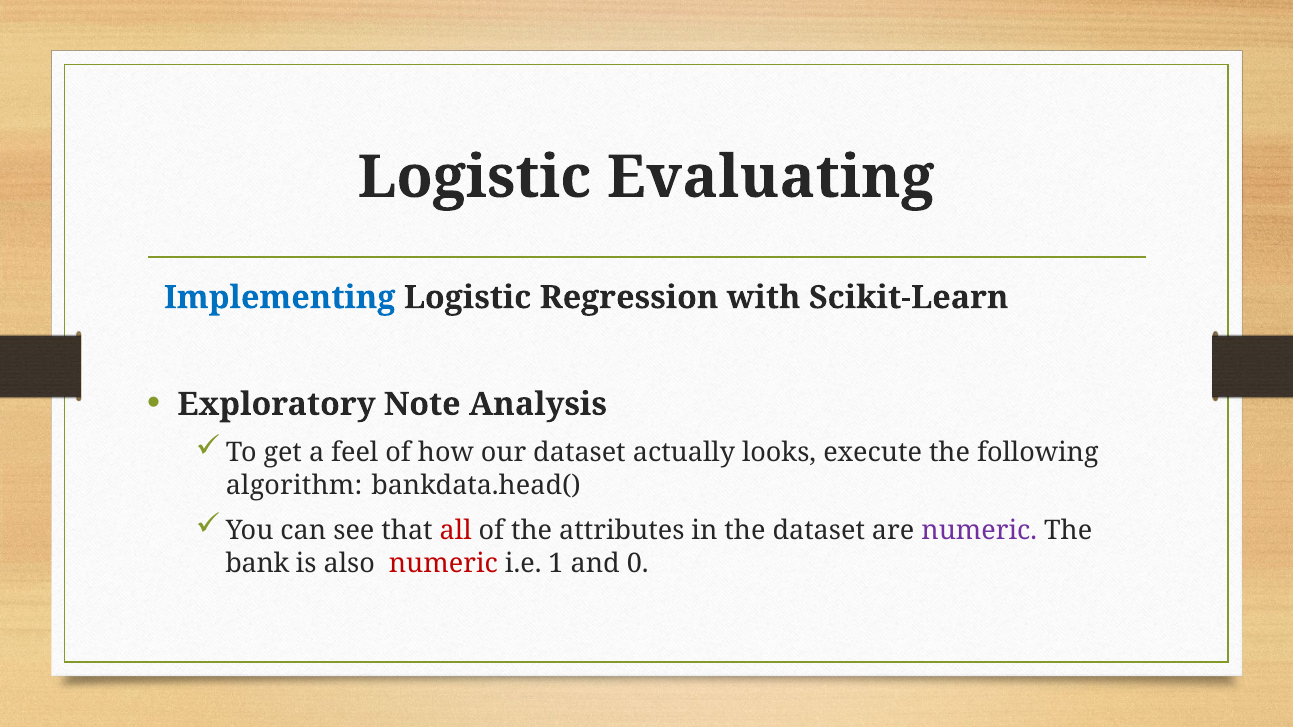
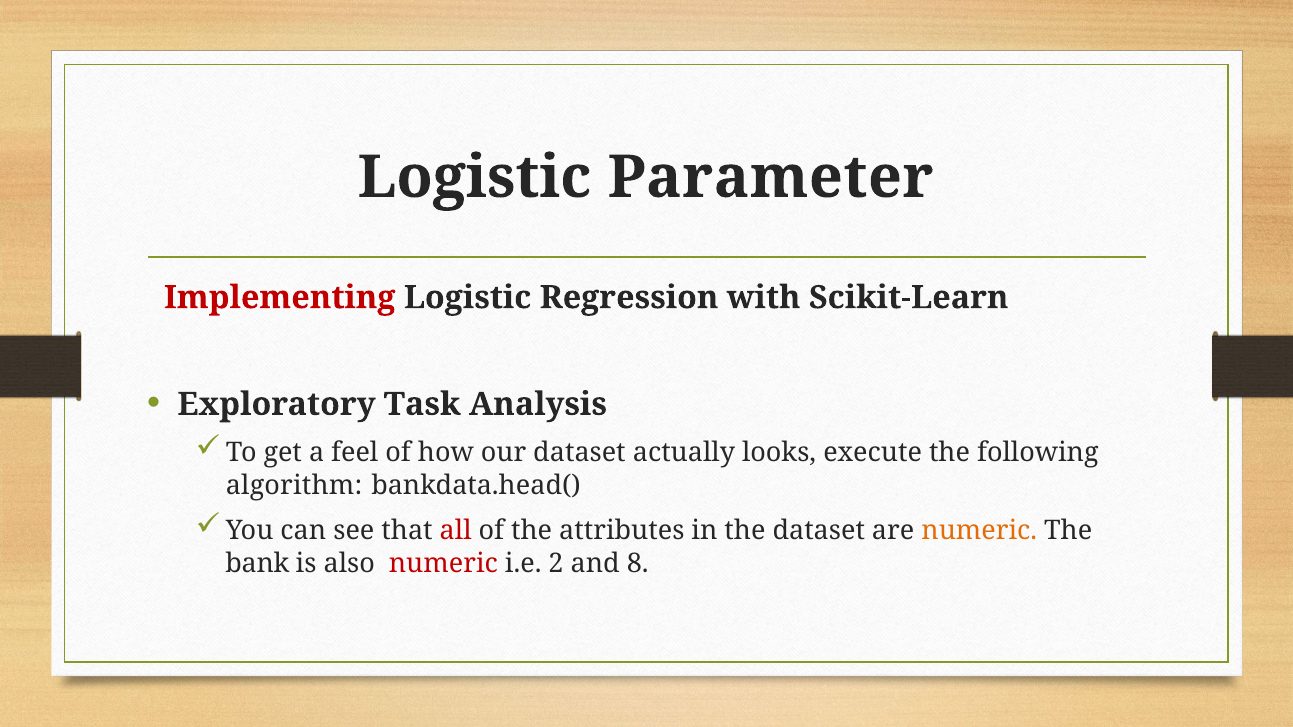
Evaluating: Evaluating -> Parameter (771, 177)
Implementing colour: blue -> red (280, 298)
Note: Note -> Task (422, 404)
numeric colour: purple -> orange (979, 531)
1: 1 -> 2 (556, 564)
0: 0 -> 8 (638, 564)
